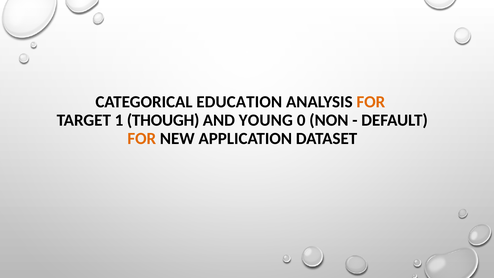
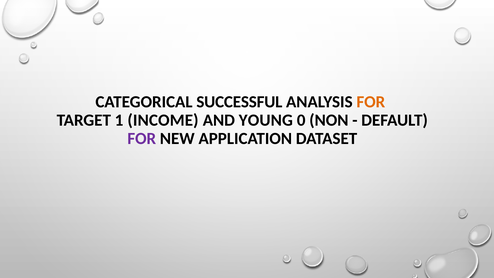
EDUCATION: EDUCATION -> SUCCESSFUL (239, 102)
THOUGH: THOUGH -> INCOME (163, 120)
FOR colour: orange -> purple (142, 138)
